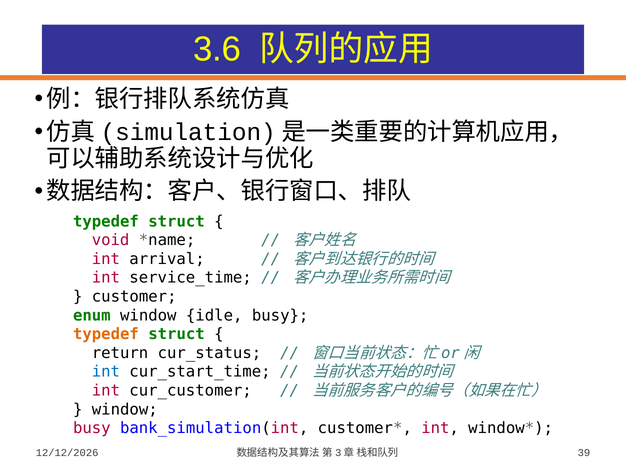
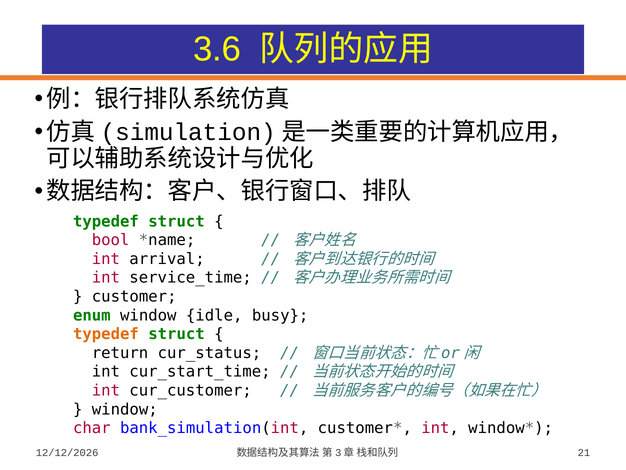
void: void -> bool (111, 240)
int colour: blue -> black (106, 371)
busy: busy -> char (92, 428)
39: 39 -> 21 (584, 452)
